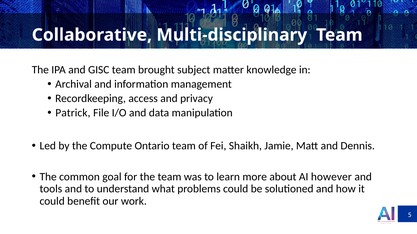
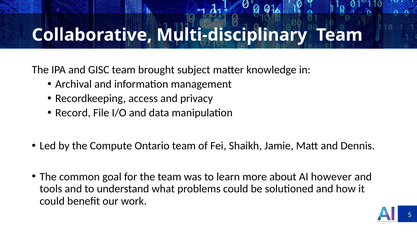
Patrick: Patrick -> Record (73, 113)
